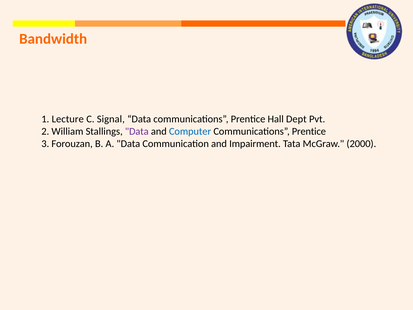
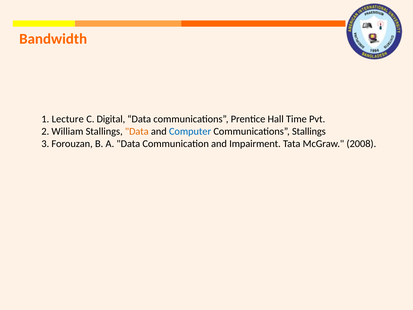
Signal: Signal -> Digital (111, 119)
Dept: Dept -> Time (296, 119)
Data colour: purple -> orange (137, 131)
Prentice: Prentice -> Stallings (309, 131)
2000: 2000 -> 2008 (361, 144)
